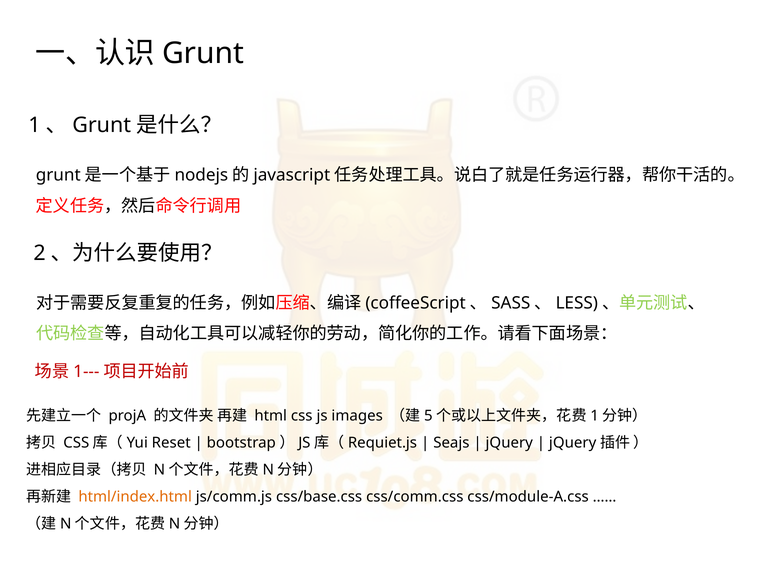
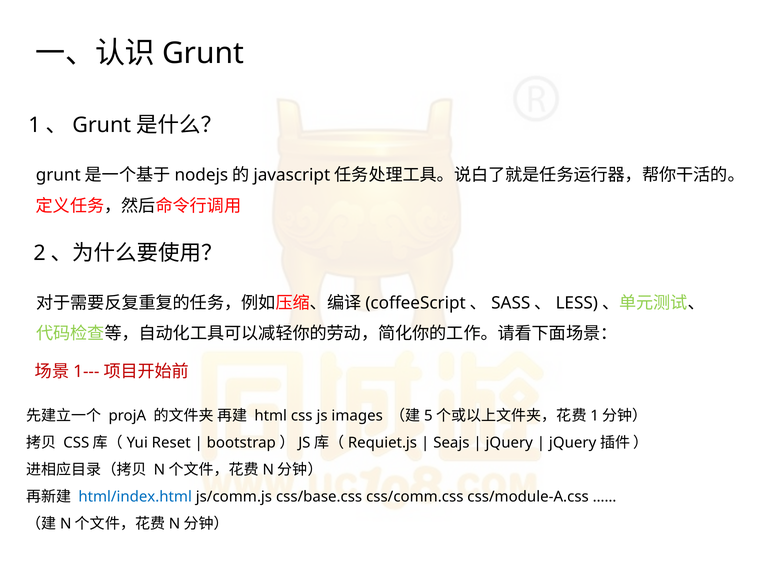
html/index.html colour: orange -> blue (135, 497)
